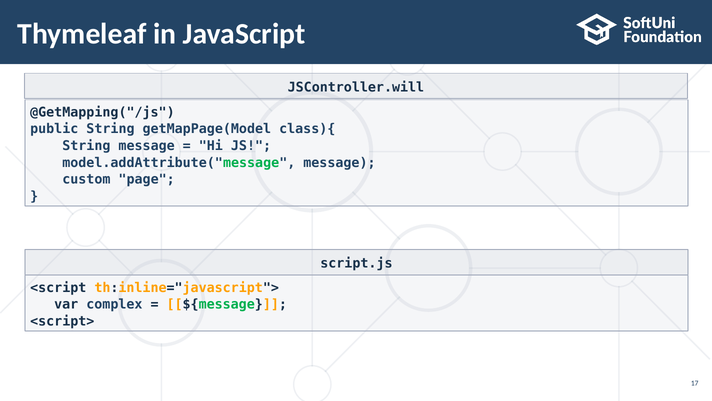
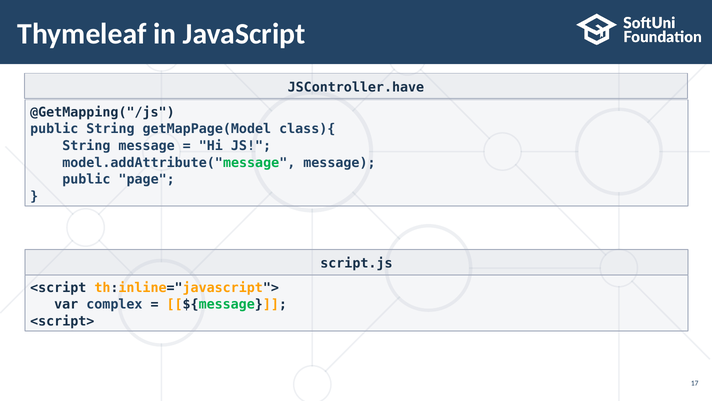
JSController.will: JSController.will -> JSController.have (356, 87)
custom: custom -> public (86, 179)
